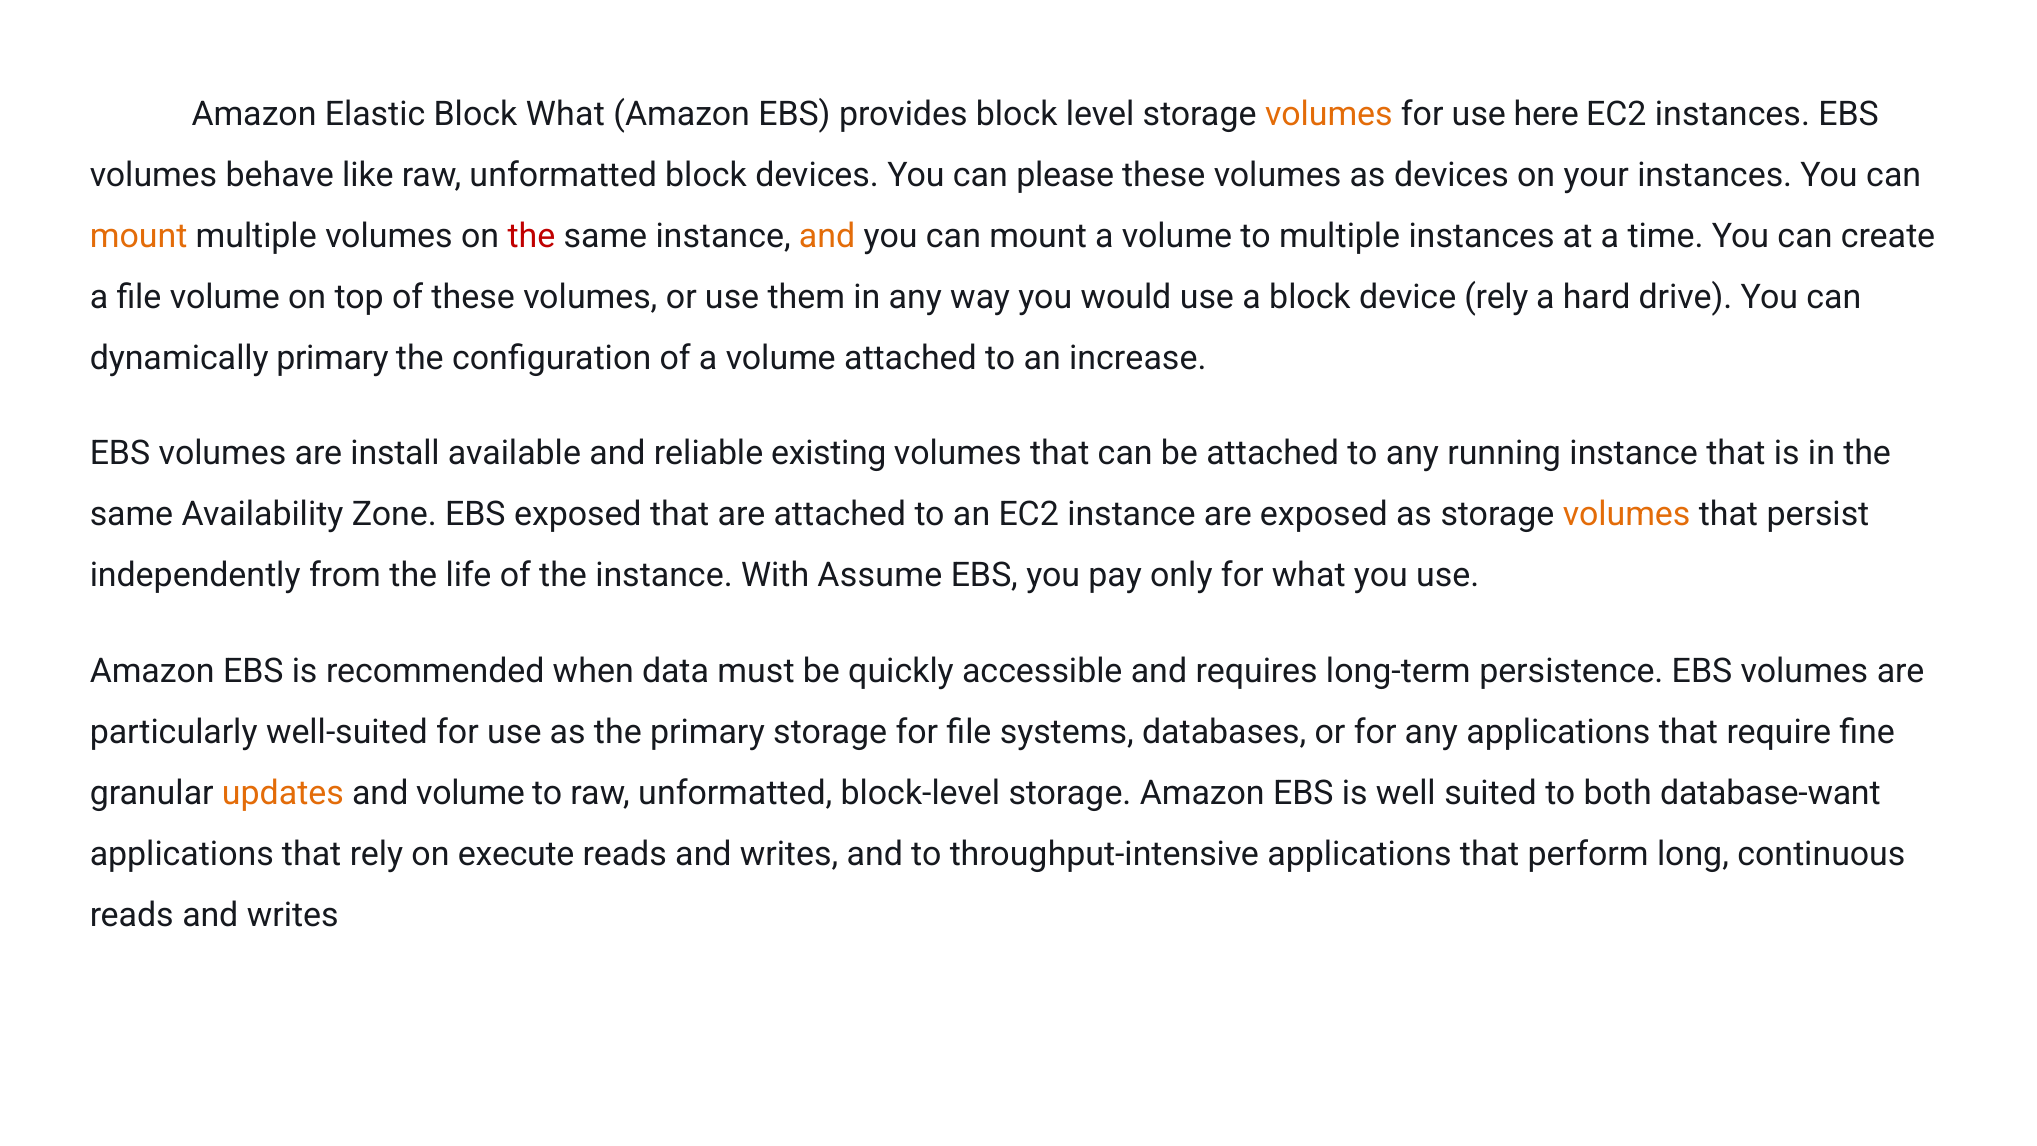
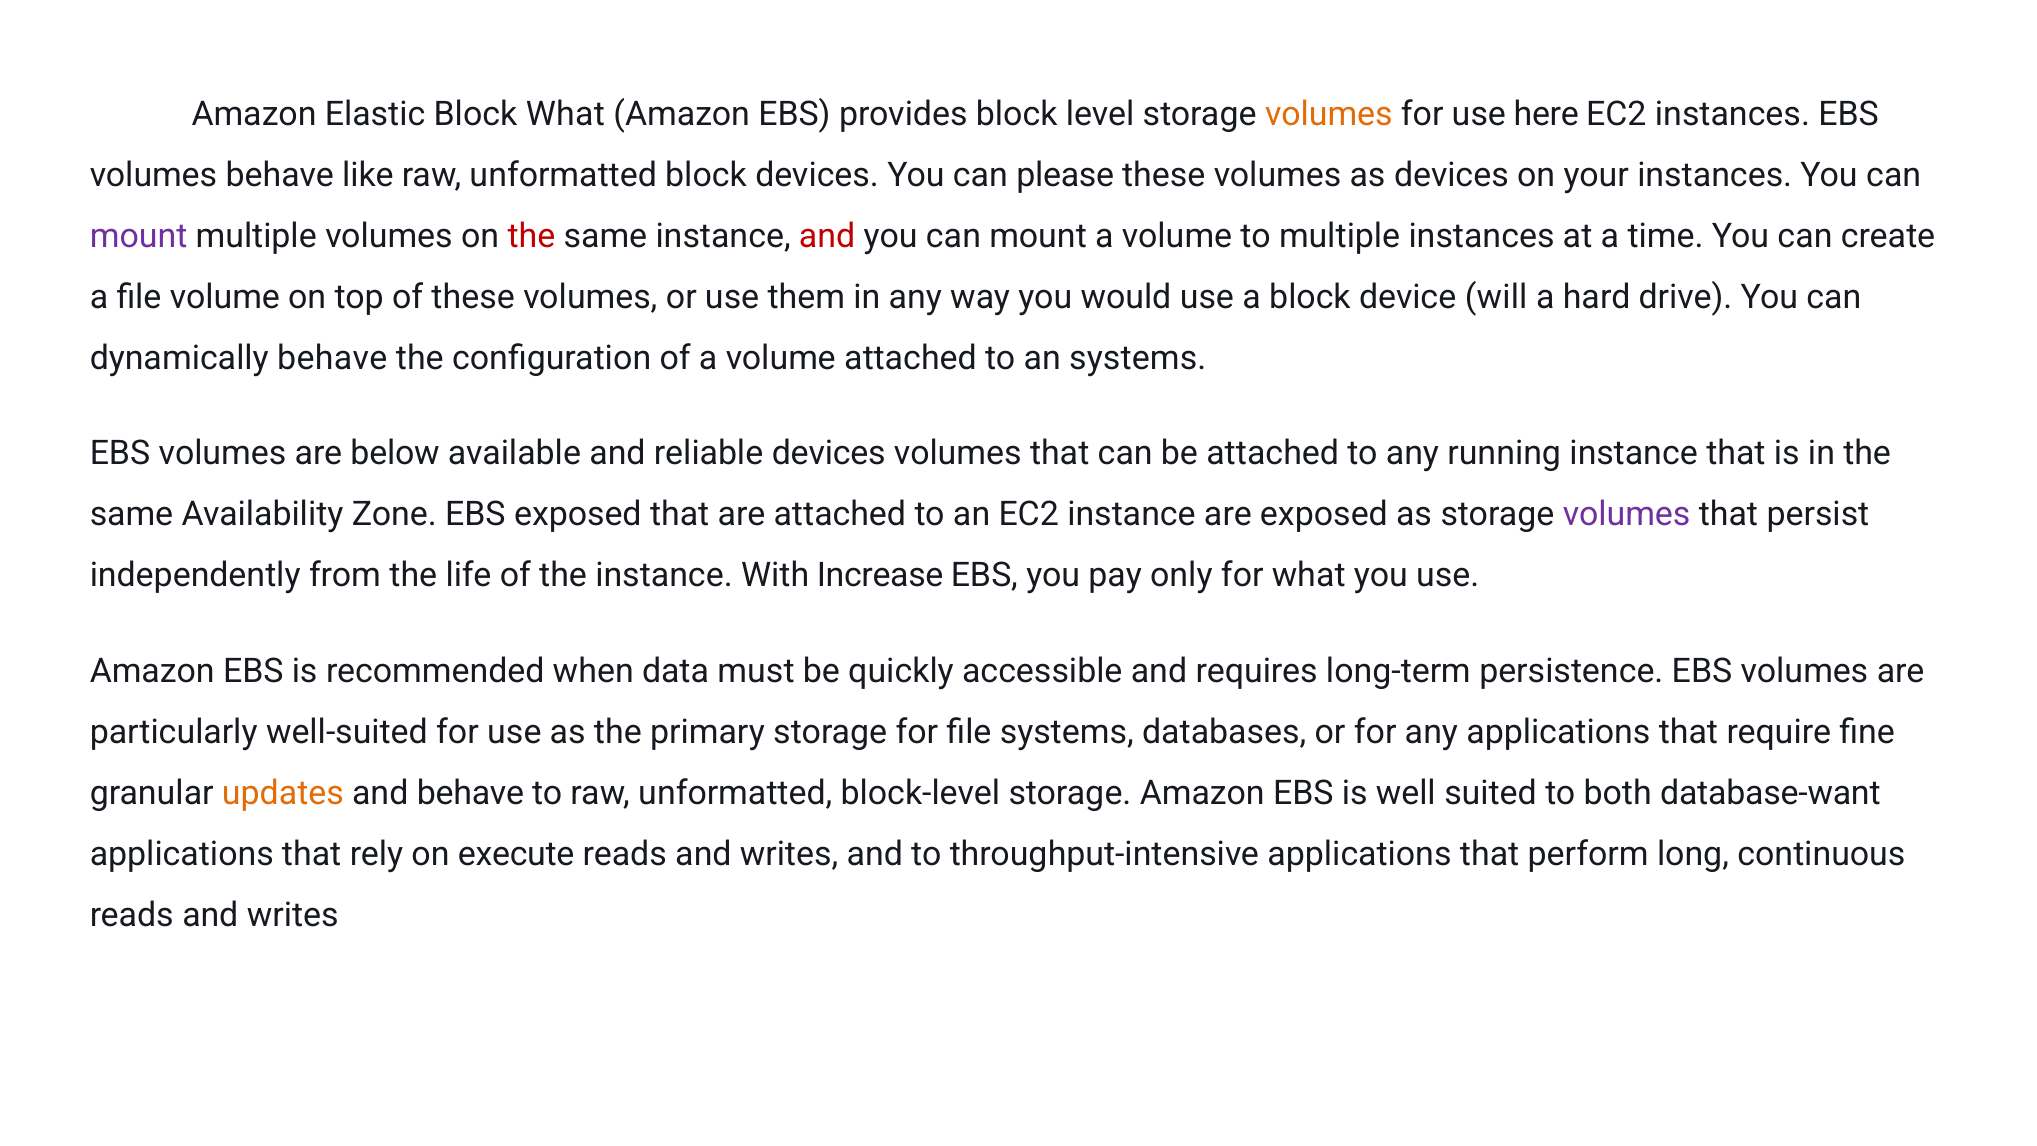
mount colour: orange -> purple (139, 236)
and colour: orange -> red (827, 236)
device rely: rely -> will (1496, 297)
dynamically primary: primary -> behave (332, 358)
an increase: increase -> systems (1138, 358)
install: install -> below (395, 453)
reliable existing: existing -> devices (829, 453)
volumes colour: orange -> purple (1627, 515)
Assume: Assume -> Increase (880, 576)
and volume: volume -> behave (470, 793)
